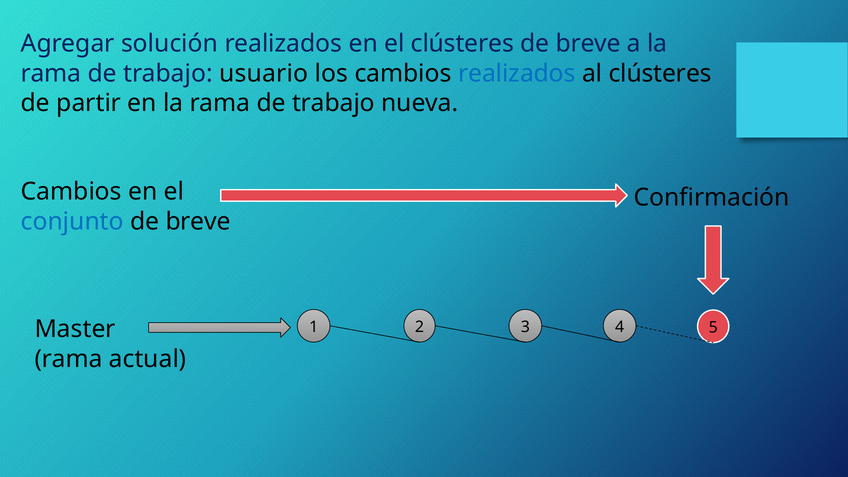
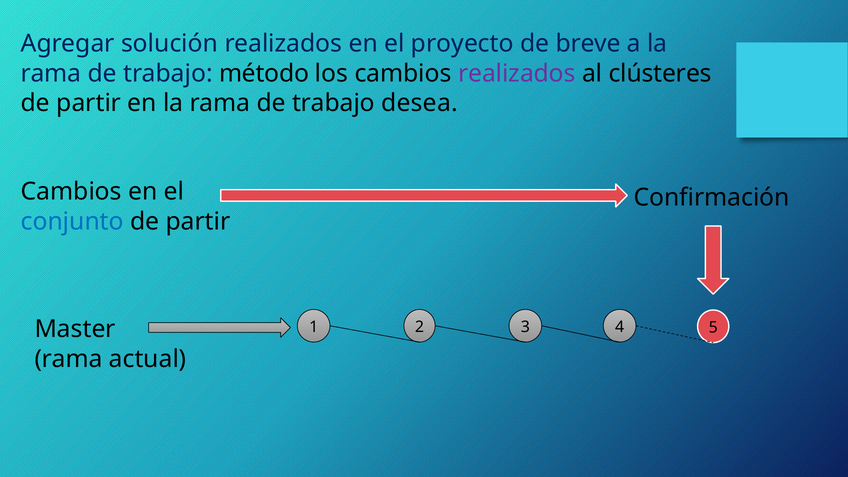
el clústeres: clústeres -> proyecto (462, 44)
usuario: usuario -> método (264, 73)
realizados colour: blue -> purple (517, 73)
nueva: nueva -> desea (420, 103)
breve: breve -> partir (198, 222)
